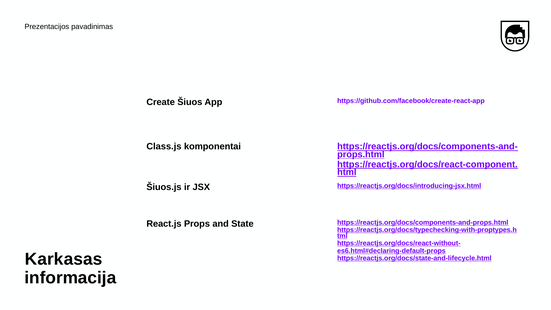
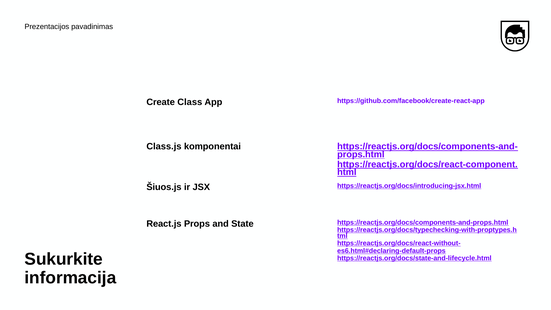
Šiuos: Šiuos -> Class (190, 102)
Karkasas: Karkasas -> Sukurkite (64, 259)
